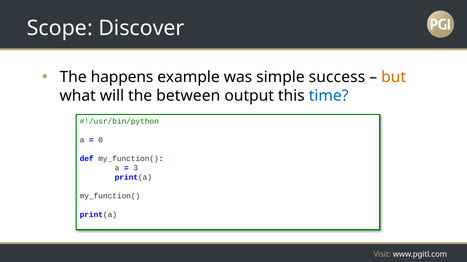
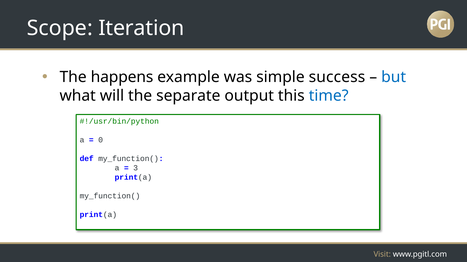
Discover: Discover -> Iteration (141, 28)
but colour: orange -> blue (394, 77)
between: between -> separate (188, 96)
